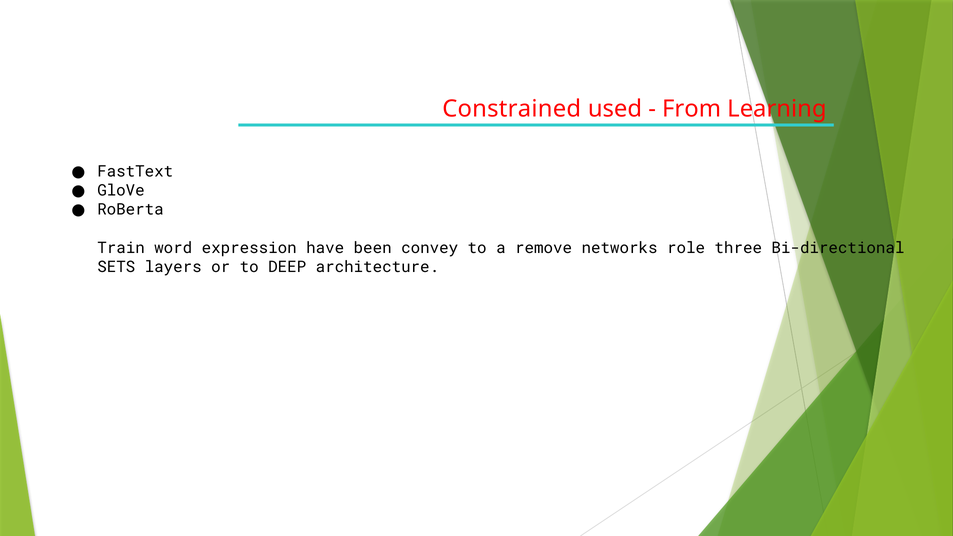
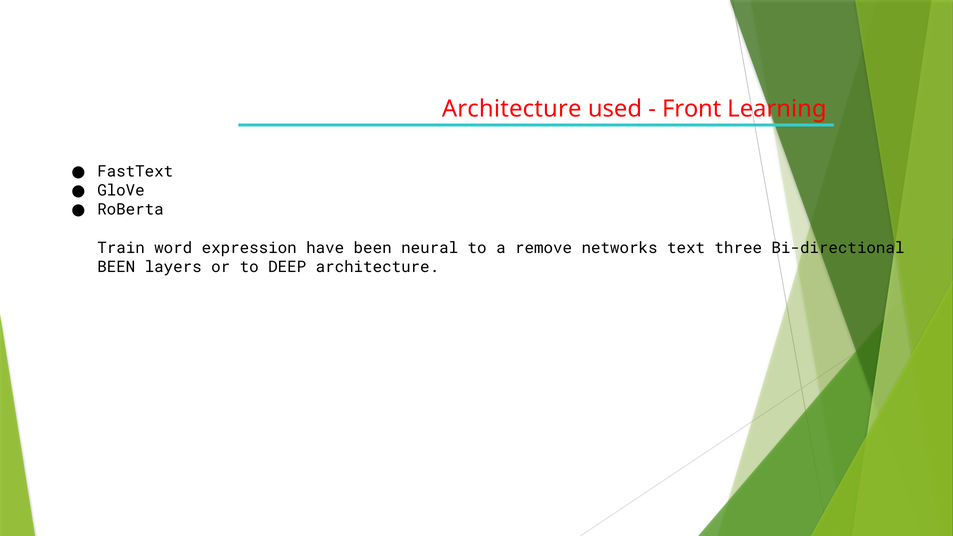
Constrained: Constrained -> Architecture (512, 109)
From: From -> Front (692, 109)
convey: convey -> neural (430, 248)
role: role -> text (686, 248)
SETS: SETS -> BEEN (116, 267)
